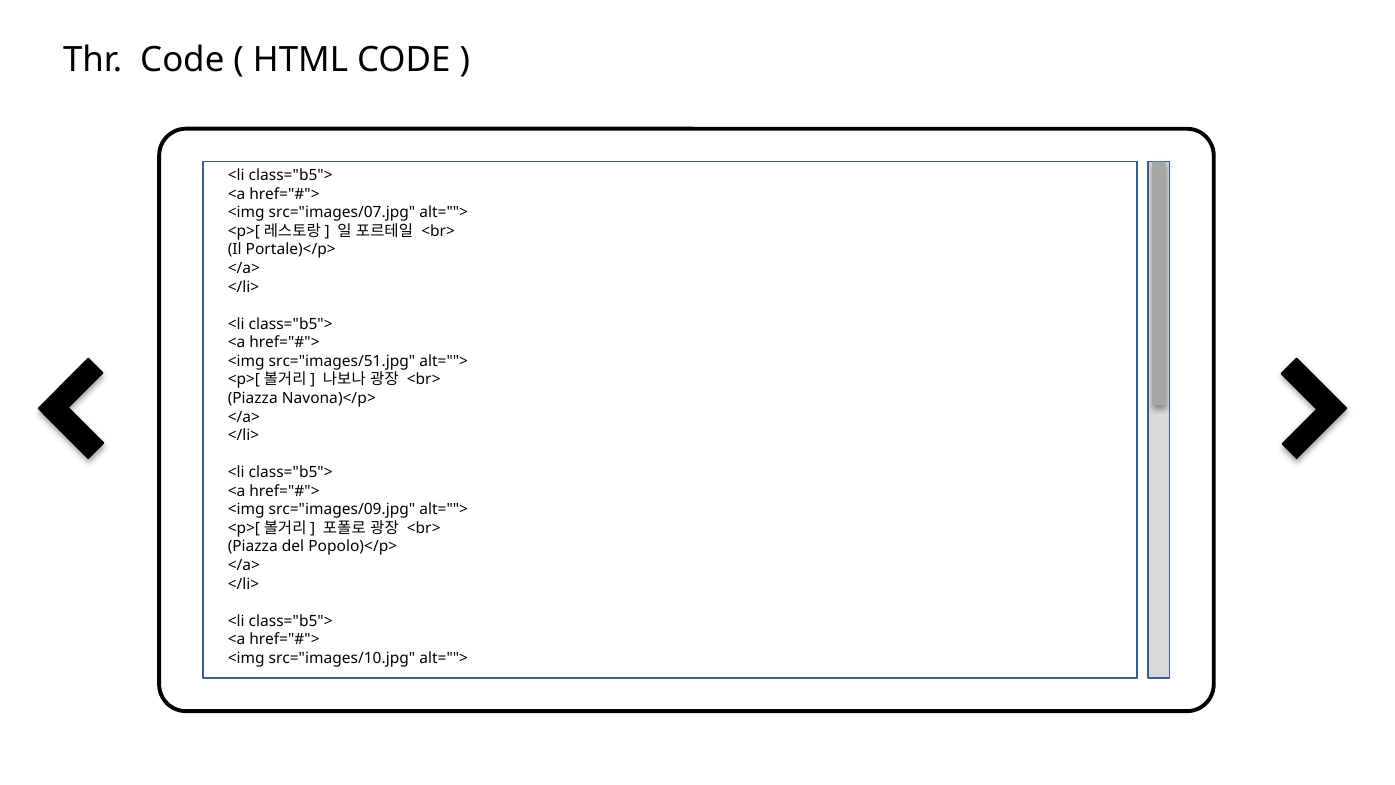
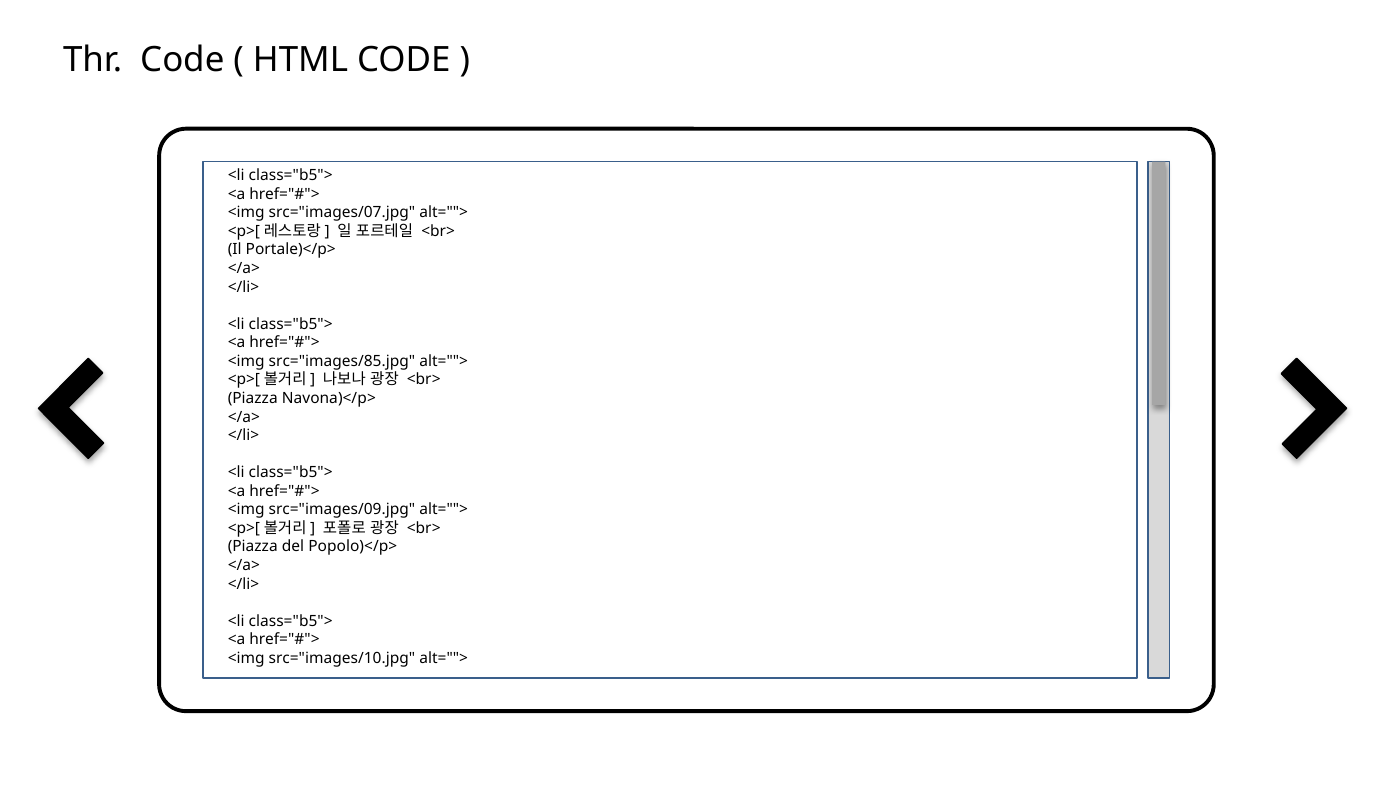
src="images/51.jpg: src="images/51.jpg -> src="images/85.jpg (342, 361)
